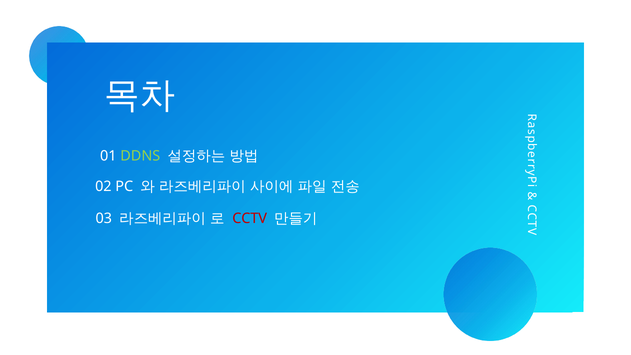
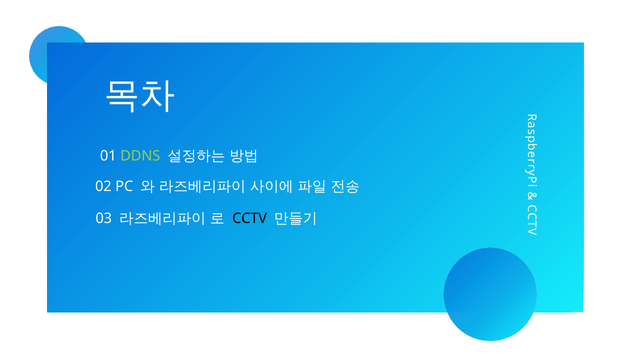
CCTV colour: red -> black (250, 218)
